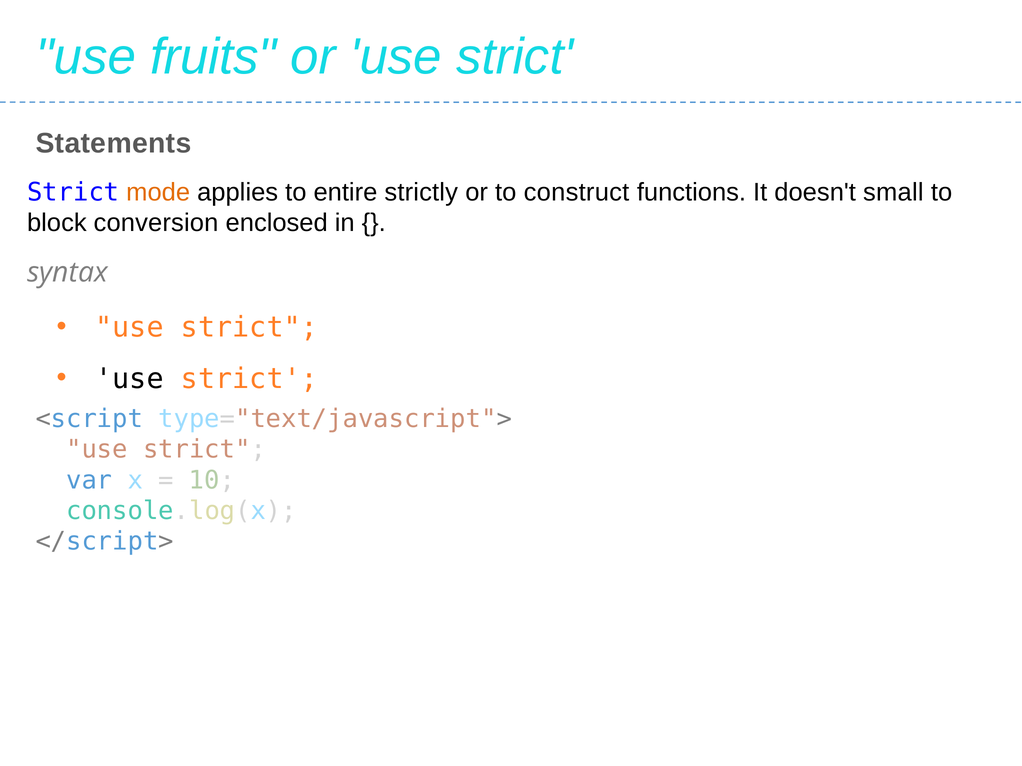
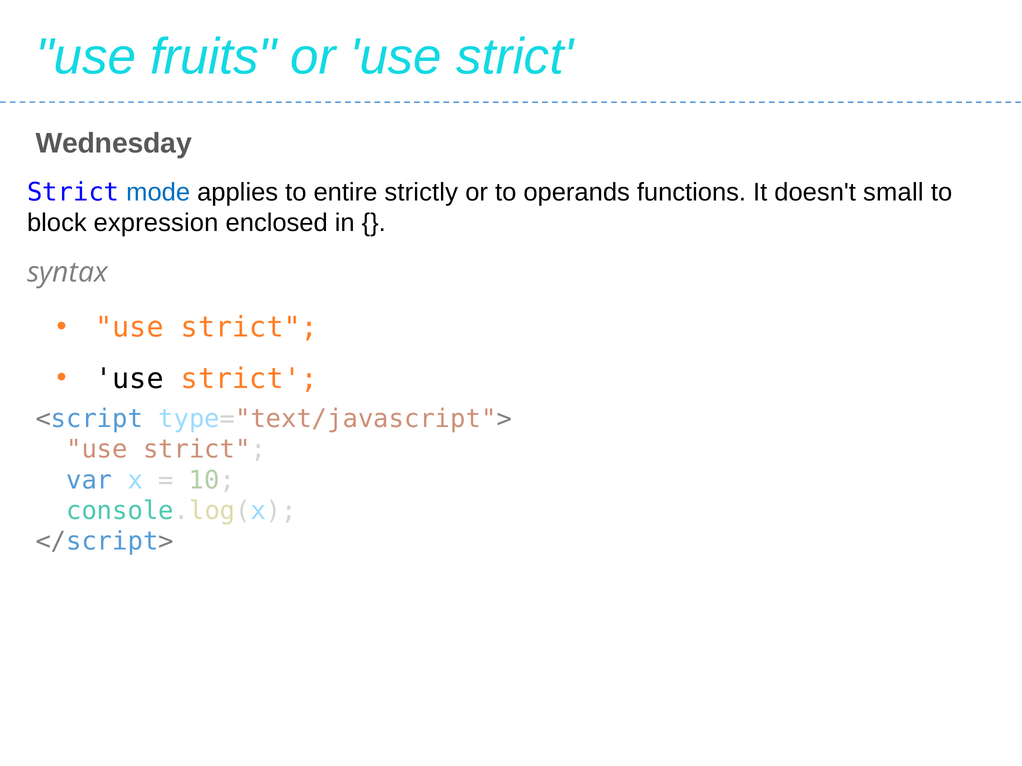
Statements: Statements -> Wednesday (114, 143)
mode colour: orange -> blue (158, 192)
construct: construct -> operands (577, 192)
conversion: conversion -> expression (156, 223)
